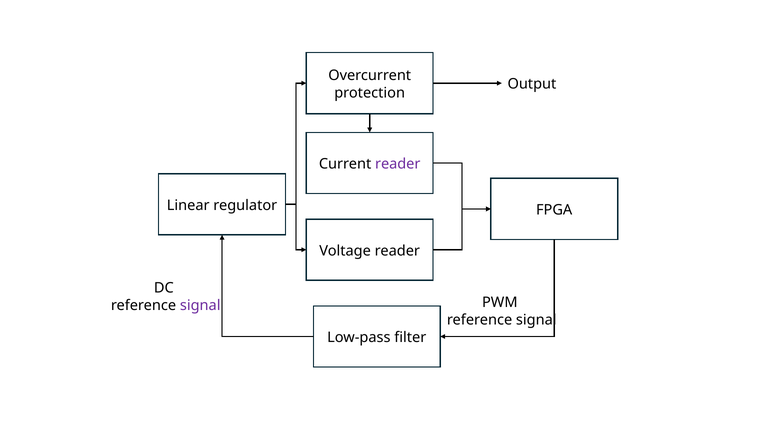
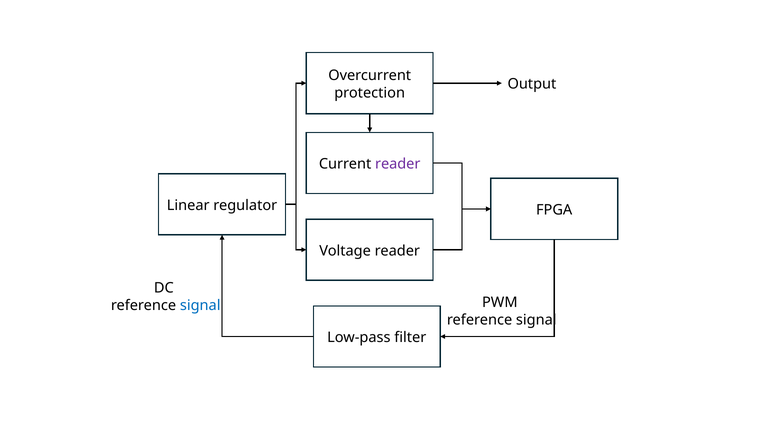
signal colour: purple -> blue (200, 306)
